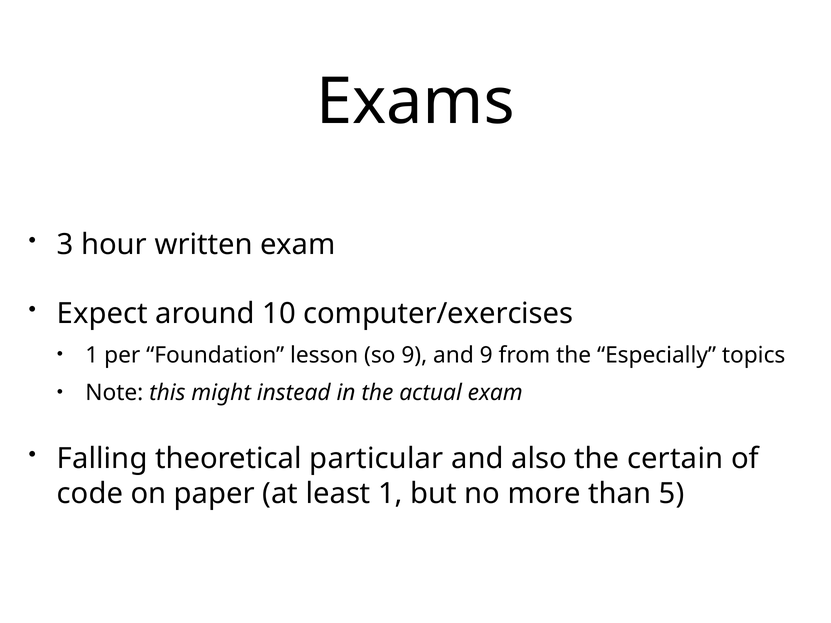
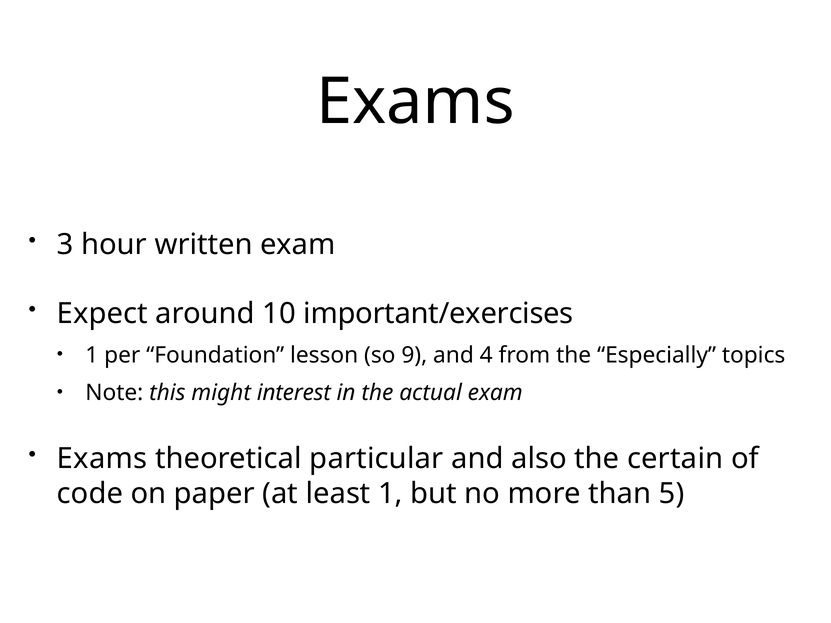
computer/exercises: computer/exercises -> important/exercises (438, 314)
and 9: 9 -> 4 (486, 355)
instead: instead -> interest (294, 393)
Falling: Falling -> Exams (102, 459)
